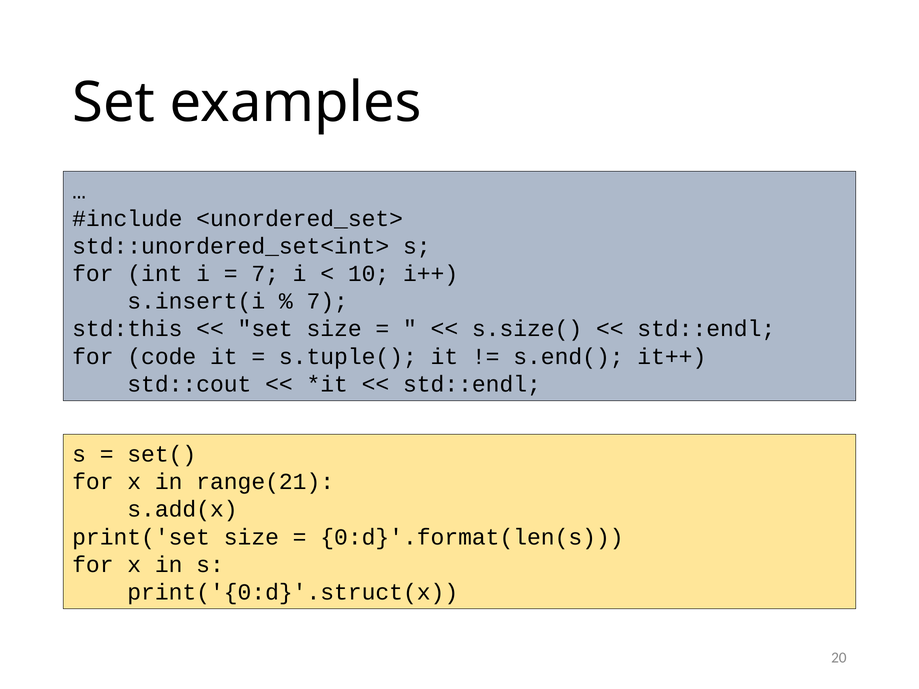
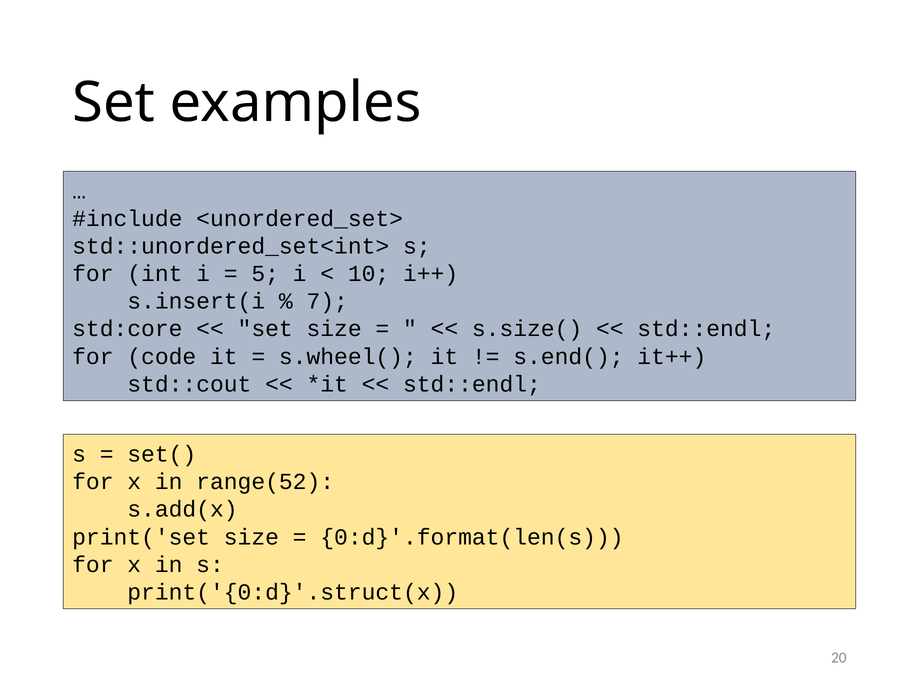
7: 7 -> 5 (265, 274)
std:this: std:this -> std:core (127, 329)
s.tuple(: s.tuple( -> s.wheel( (348, 357)
range(21: range(21 -> range(52 (265, 482)
